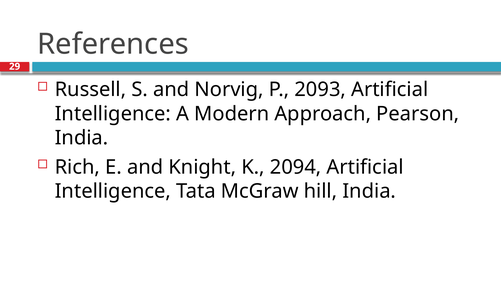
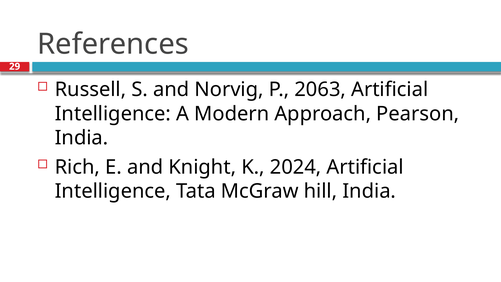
2093: 2093 -> 2063 (320, 89)
2094: 2094 -> 2024 (296, 167)
